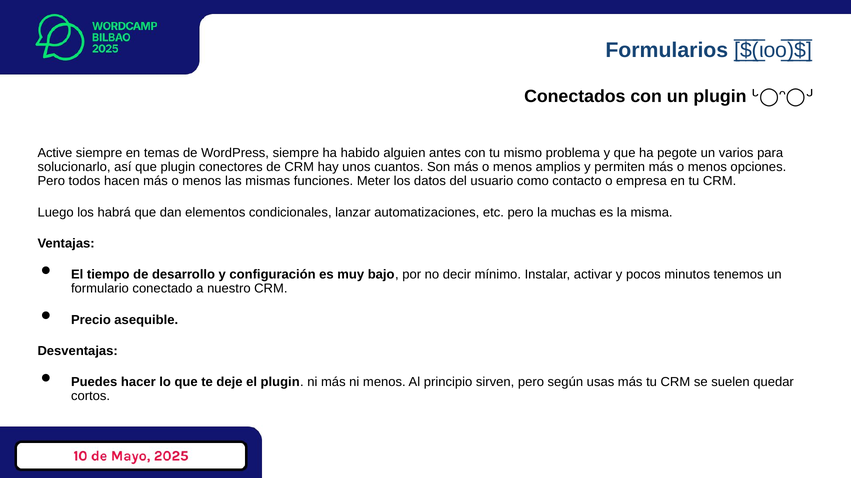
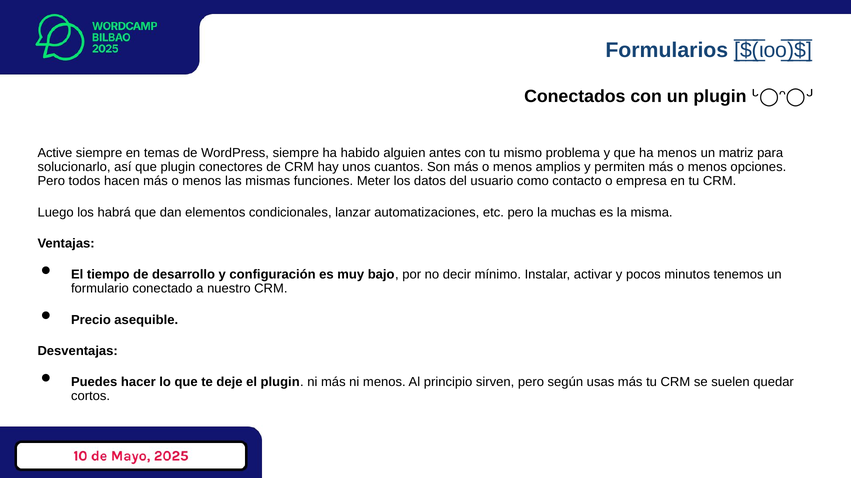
ha pegote: pegote -> menos (677, 153)
varios: varios -> matriz (736, 153)
